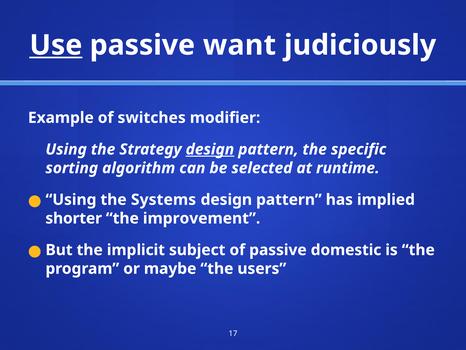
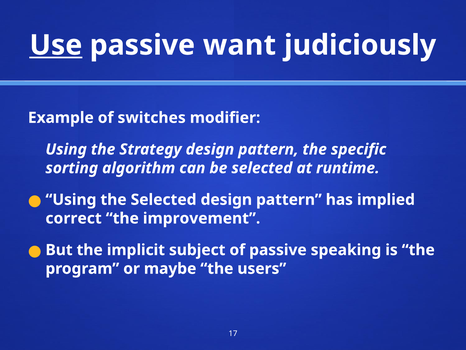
design underline: present -> none (210, 149)
the Systems: Systems -> Selected (164, 199)
shorter: shorter -> correct (74, 218)
domestic: domestic -> speaking (346, 250)
